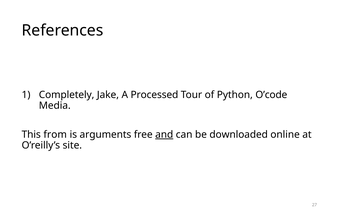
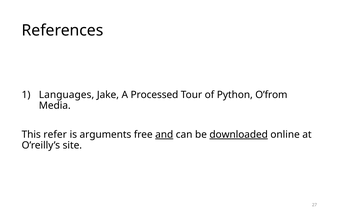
Completely: Completely -> Languages (67, 95)
O’code: O’code -> O’from (271, 95)
from: from -> refer (55, 135)
downloaded underline: none -> present (239, 135)
